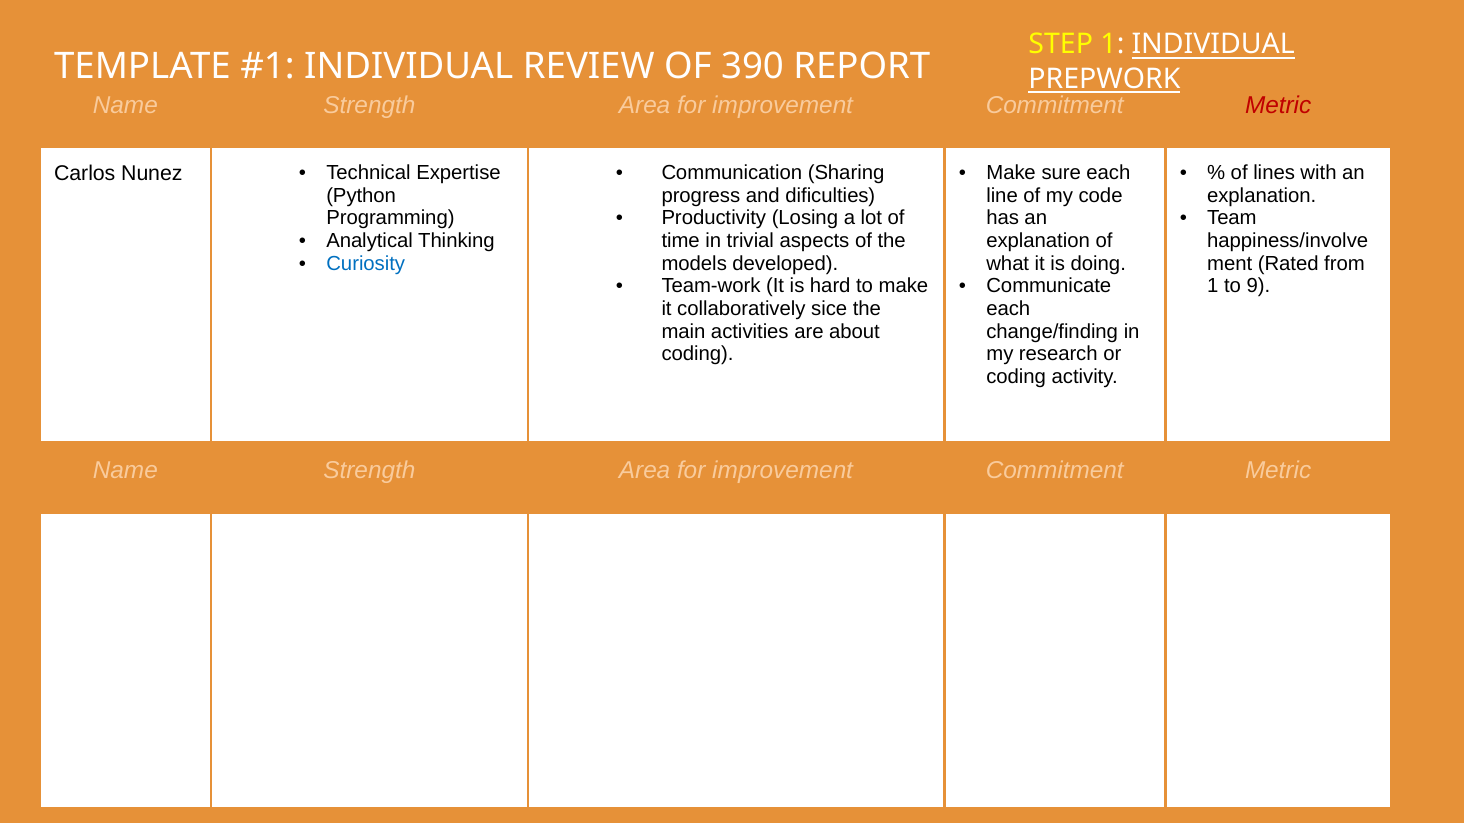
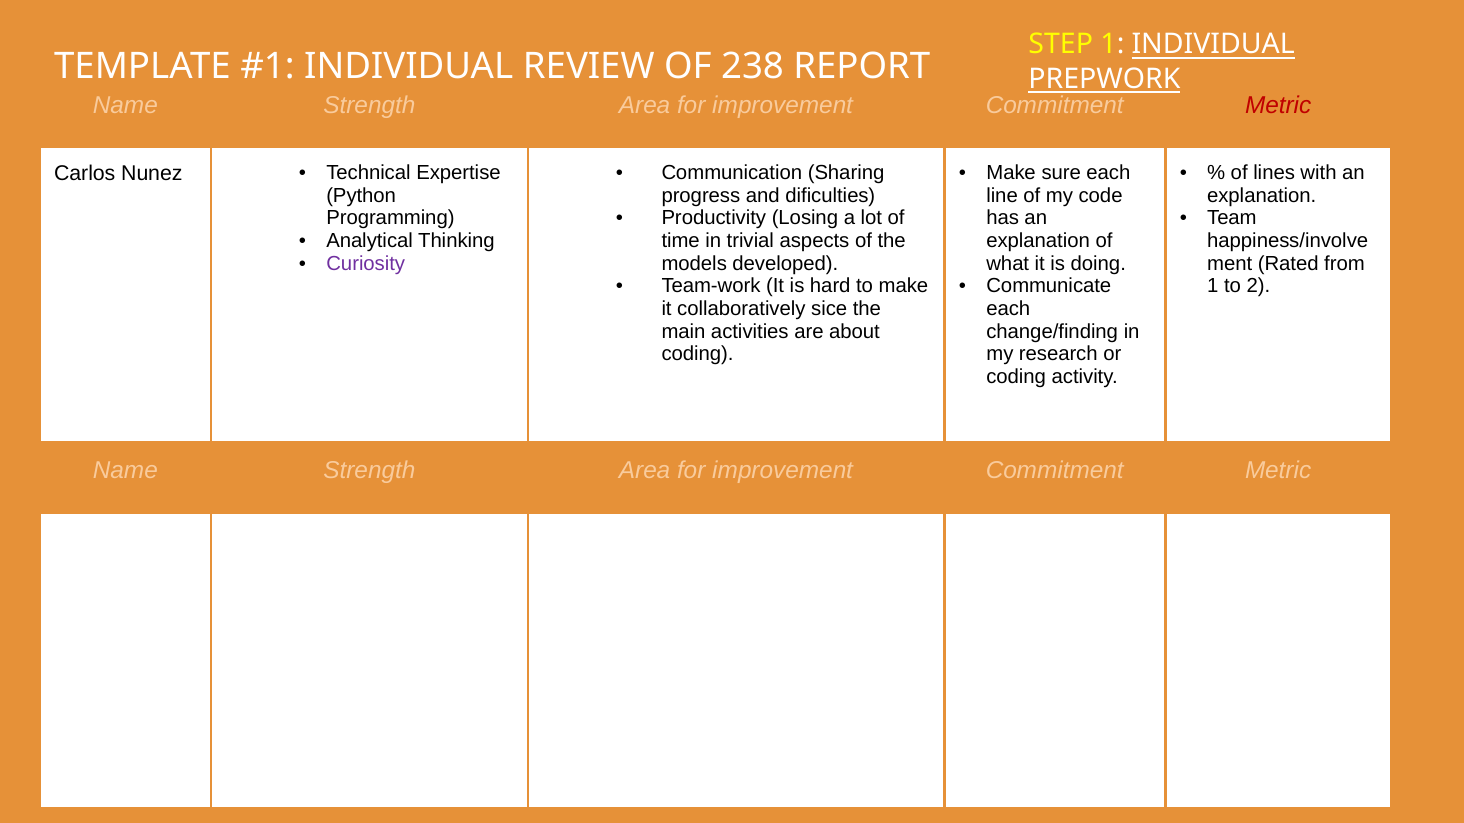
390: 390 -> 238 (752, 67)
Curiosity colour: blue -> purple (366, 264)
9: 9 -> 2 (1258, 286)
